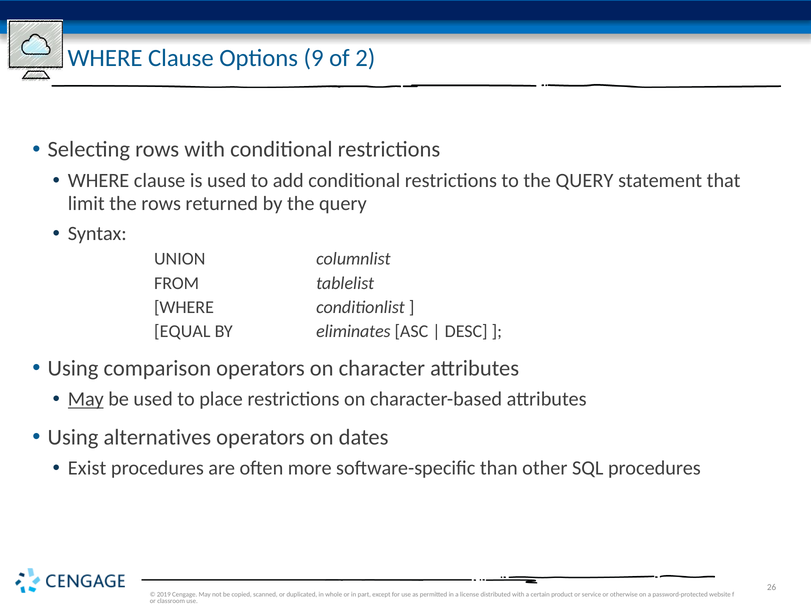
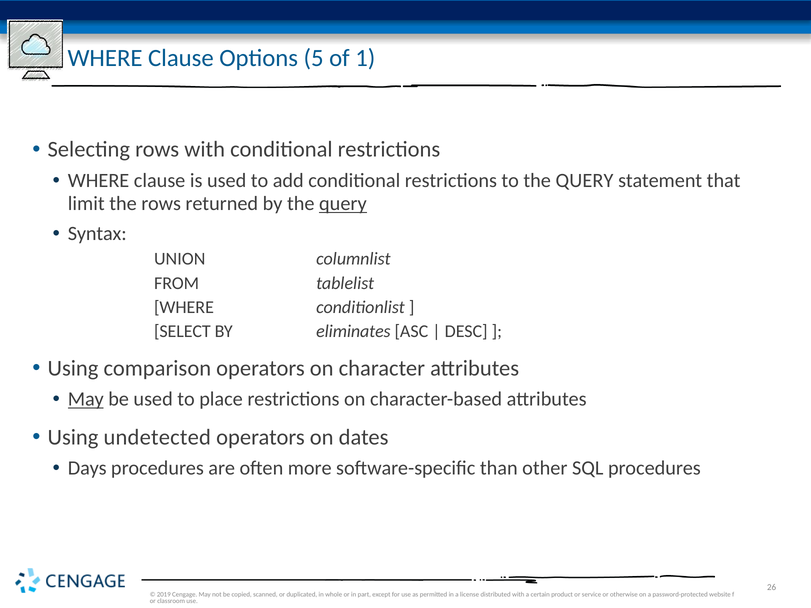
9: 9 -> 5 (314, 58)
2: 2 -> 1 (365, 58)
query underline: none -> present (343, 204)
EQUAL: EQUAL -> SELECT (182, 332)
alternatives: alternatives -> undetected (157, 437)
Exist: Exist -> Days (87, 468)
